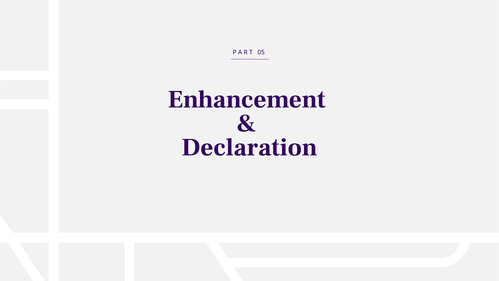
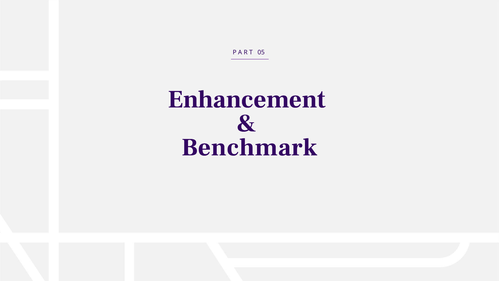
Declaration: Declaration -> Benchmark (249, 147)
